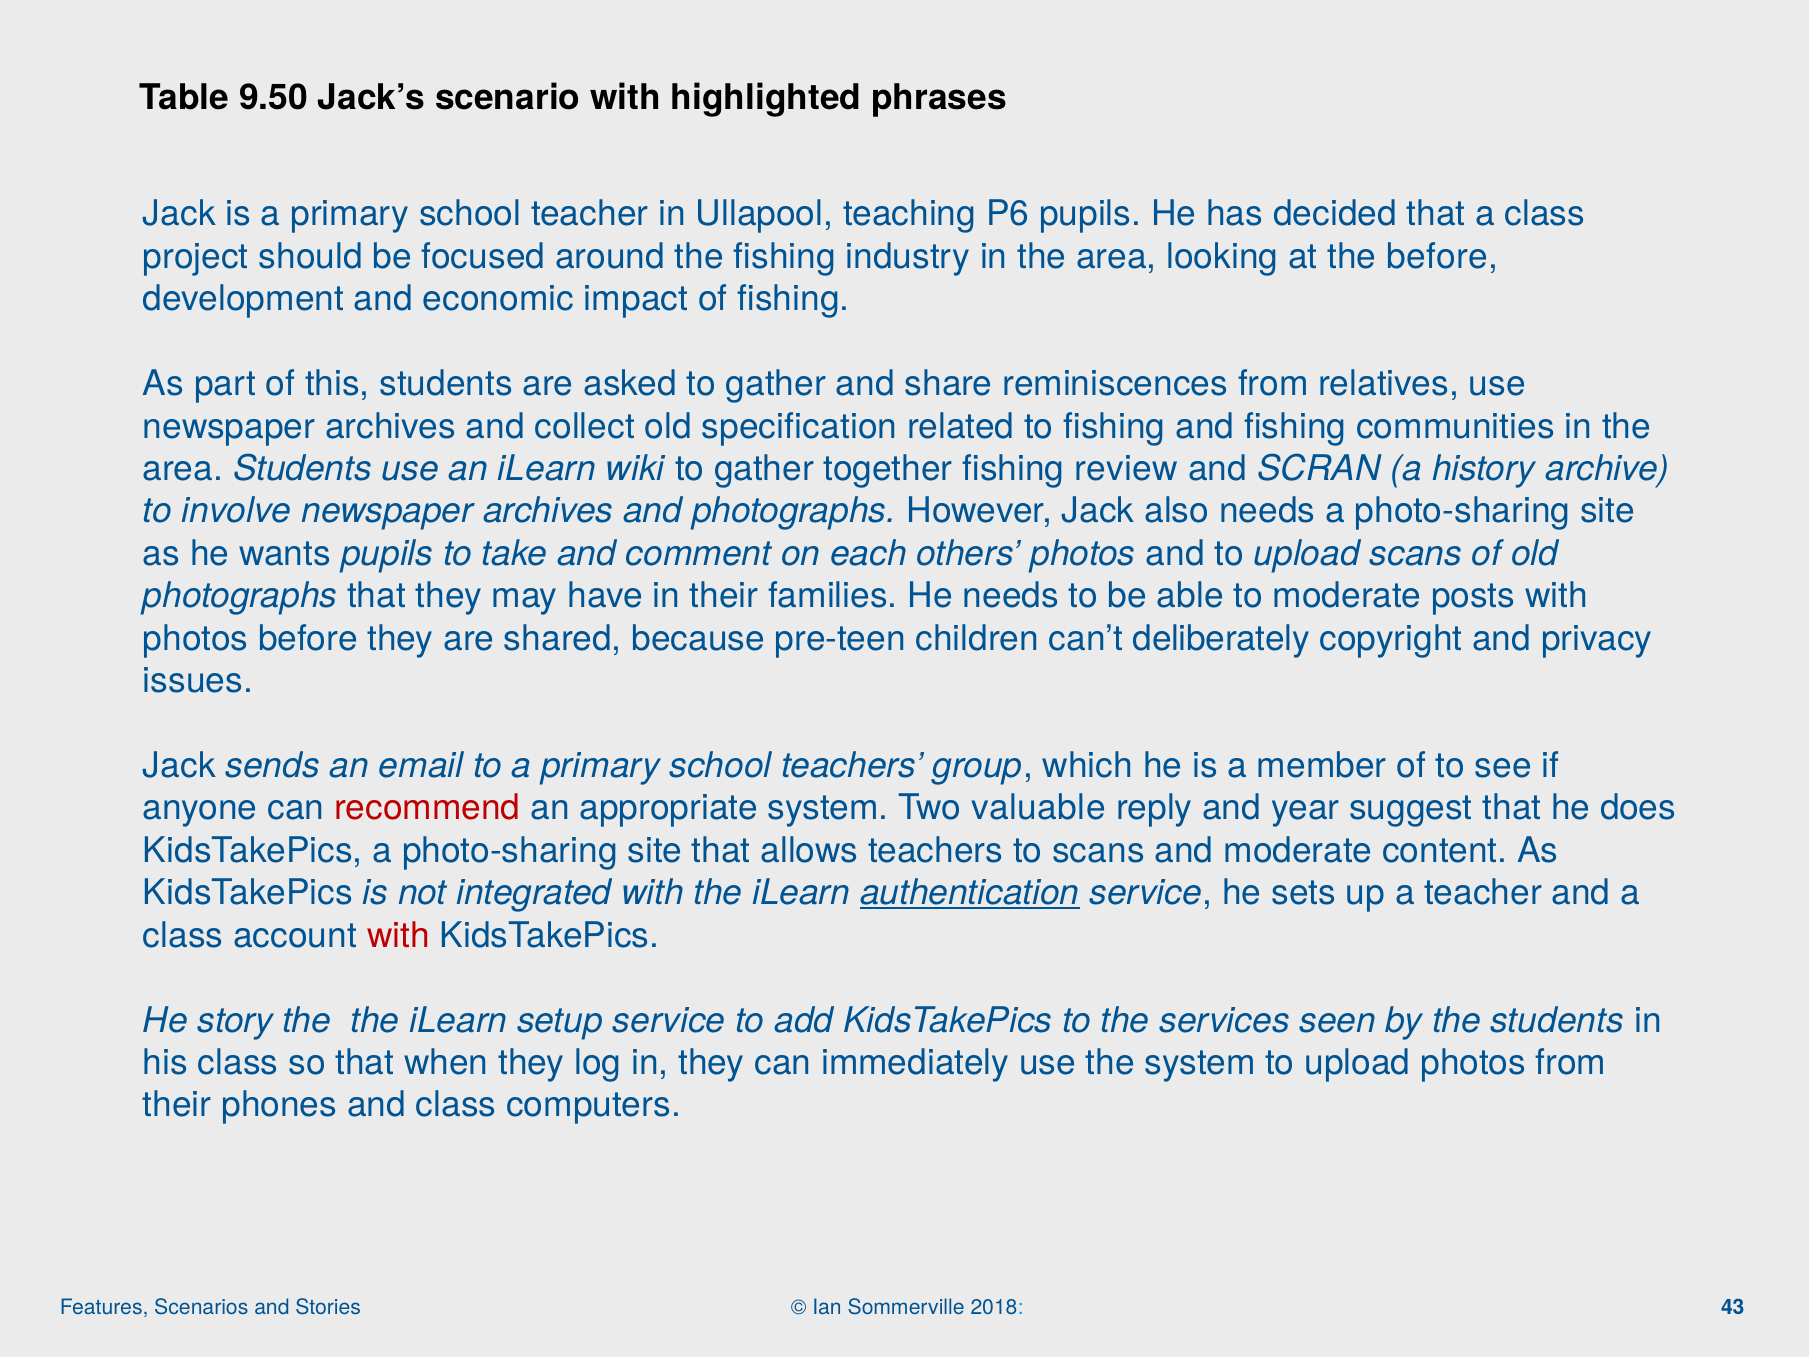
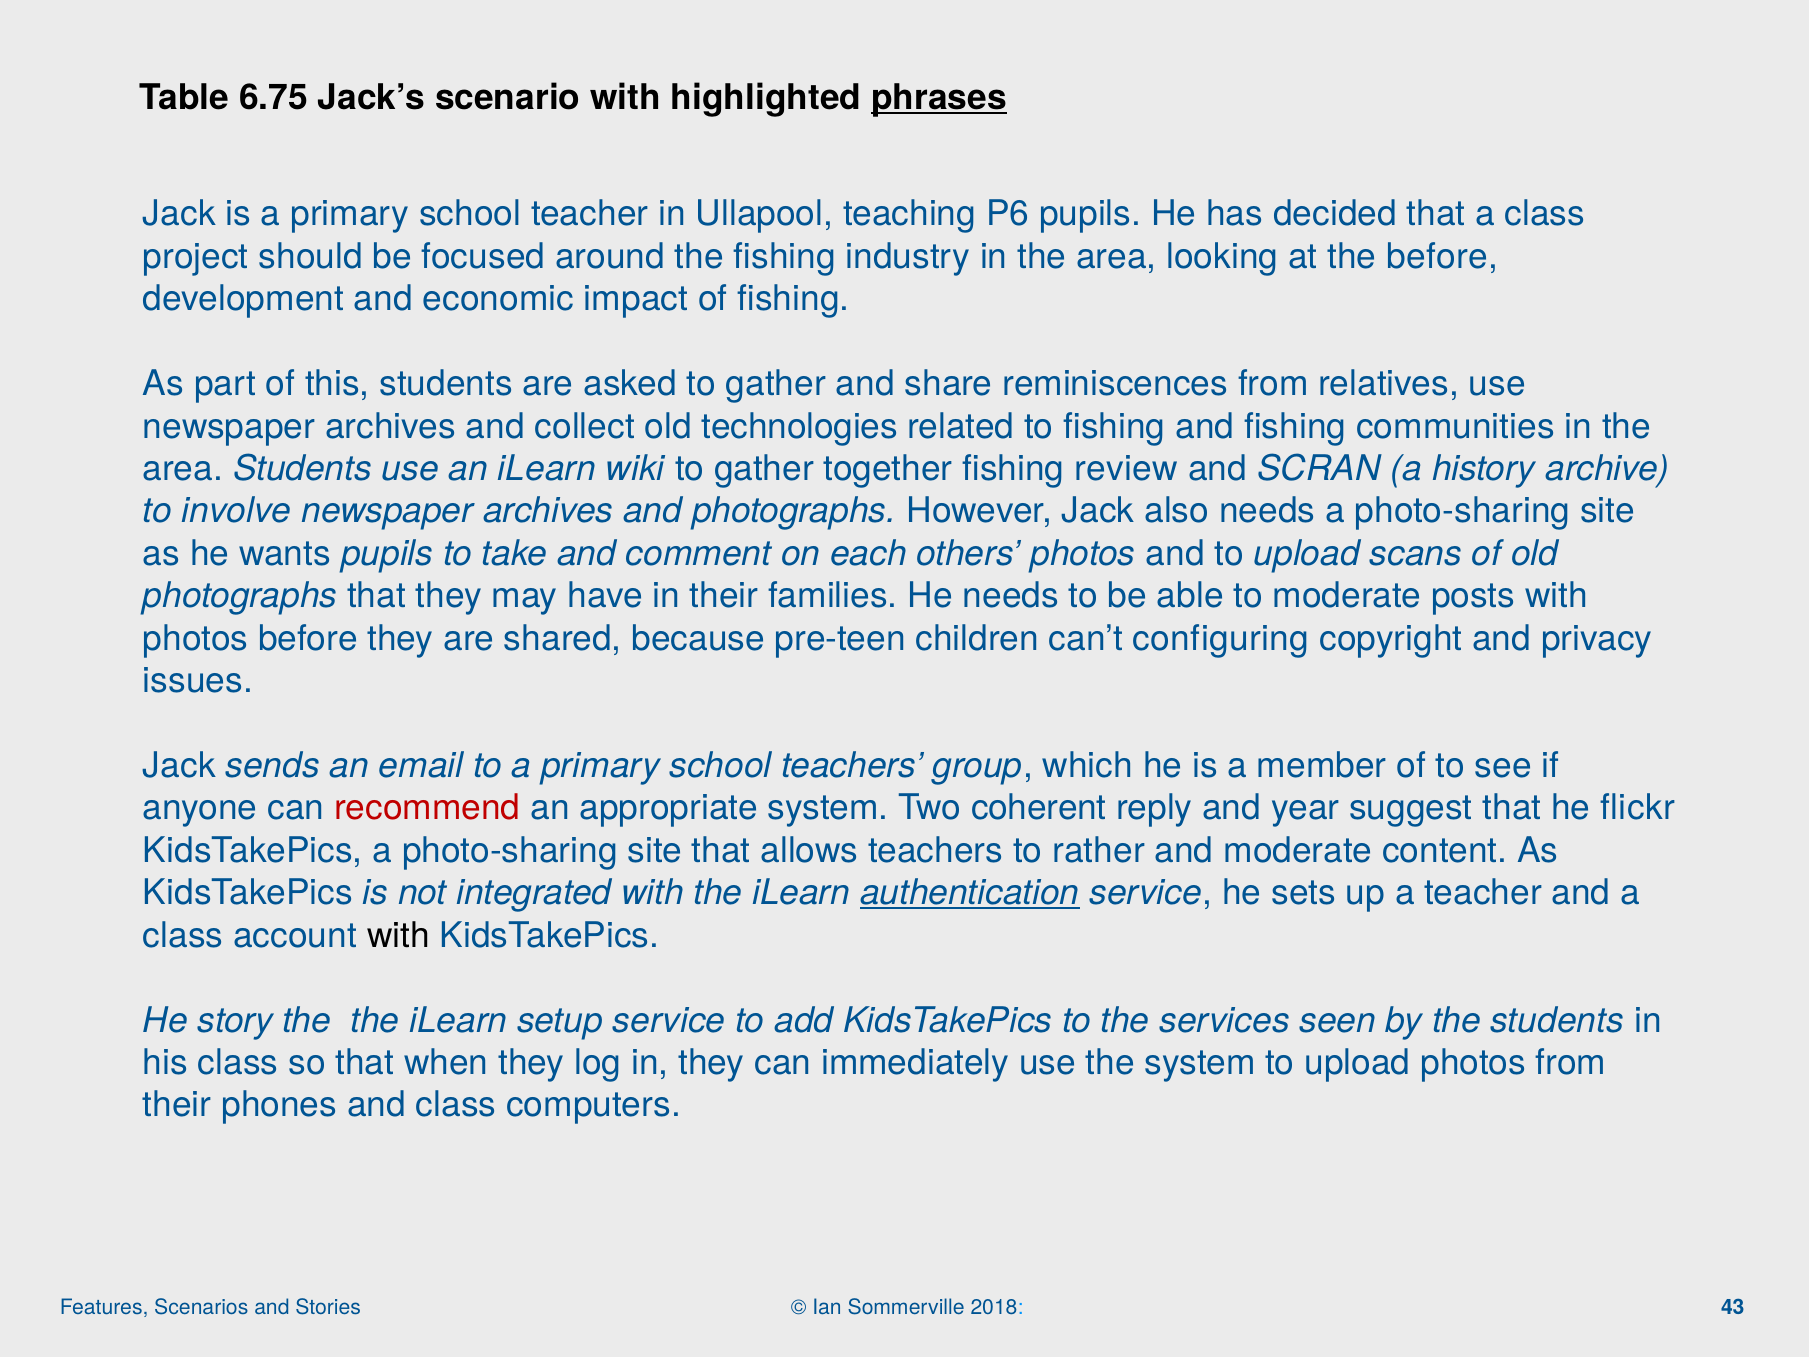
9.50: 9.50 -> 6.75 (273, 97)
phrases underline: none -> present (939, 97)
specification: specification -> technologies (800, 426)
deliberately: deliberately -> configuring (1221, 638)
valuable: valuable -> coherent (1039, 808)
does: does -> flickr (1638, 808)
to scans: scans -> rather (1099, 851)
with colour: red -> black (398, 935)
